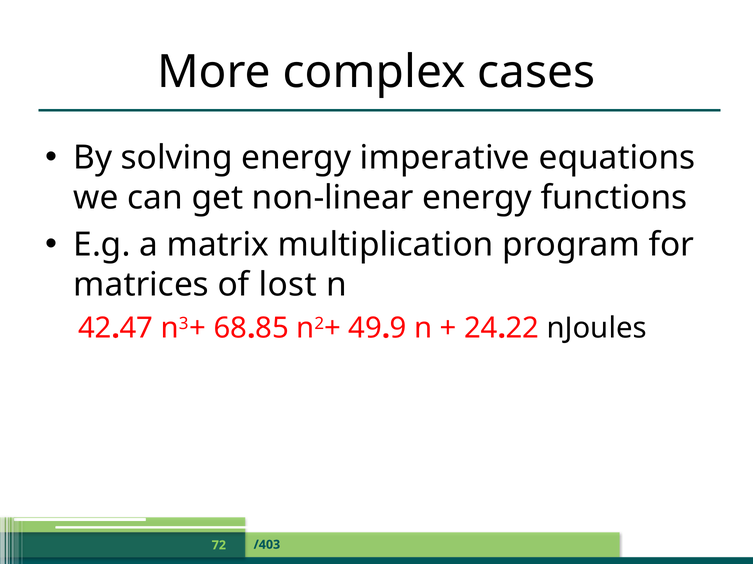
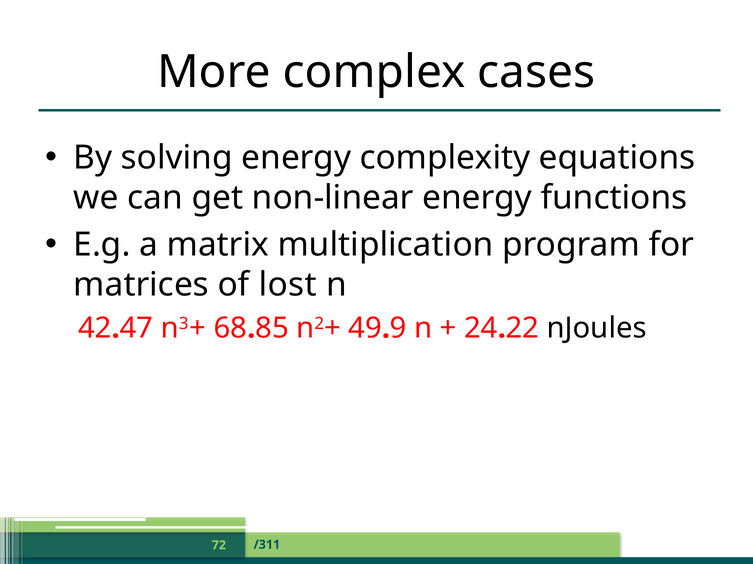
imperative: imperative -> complexity (445, 158)
/403: /403 -> /311 (267, 545)
